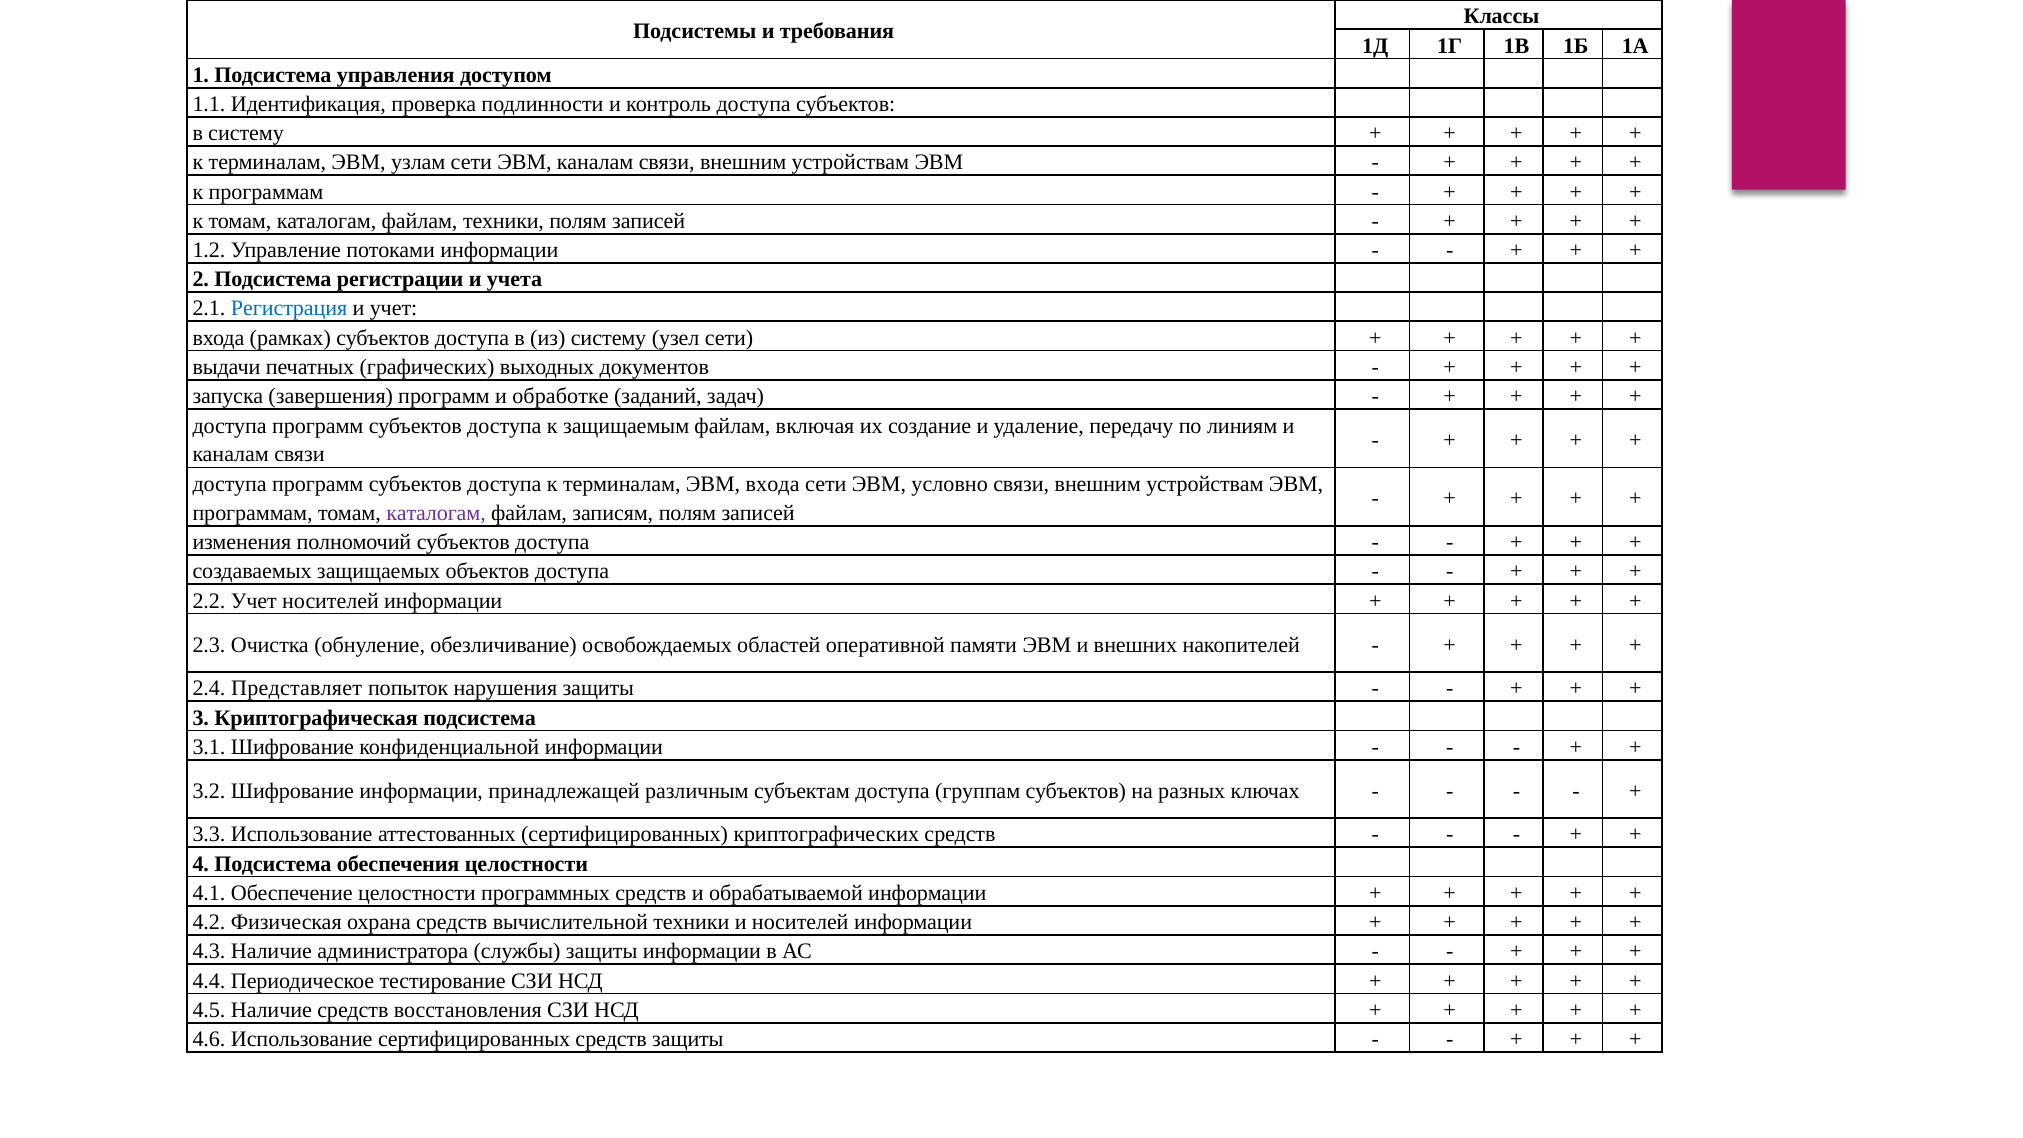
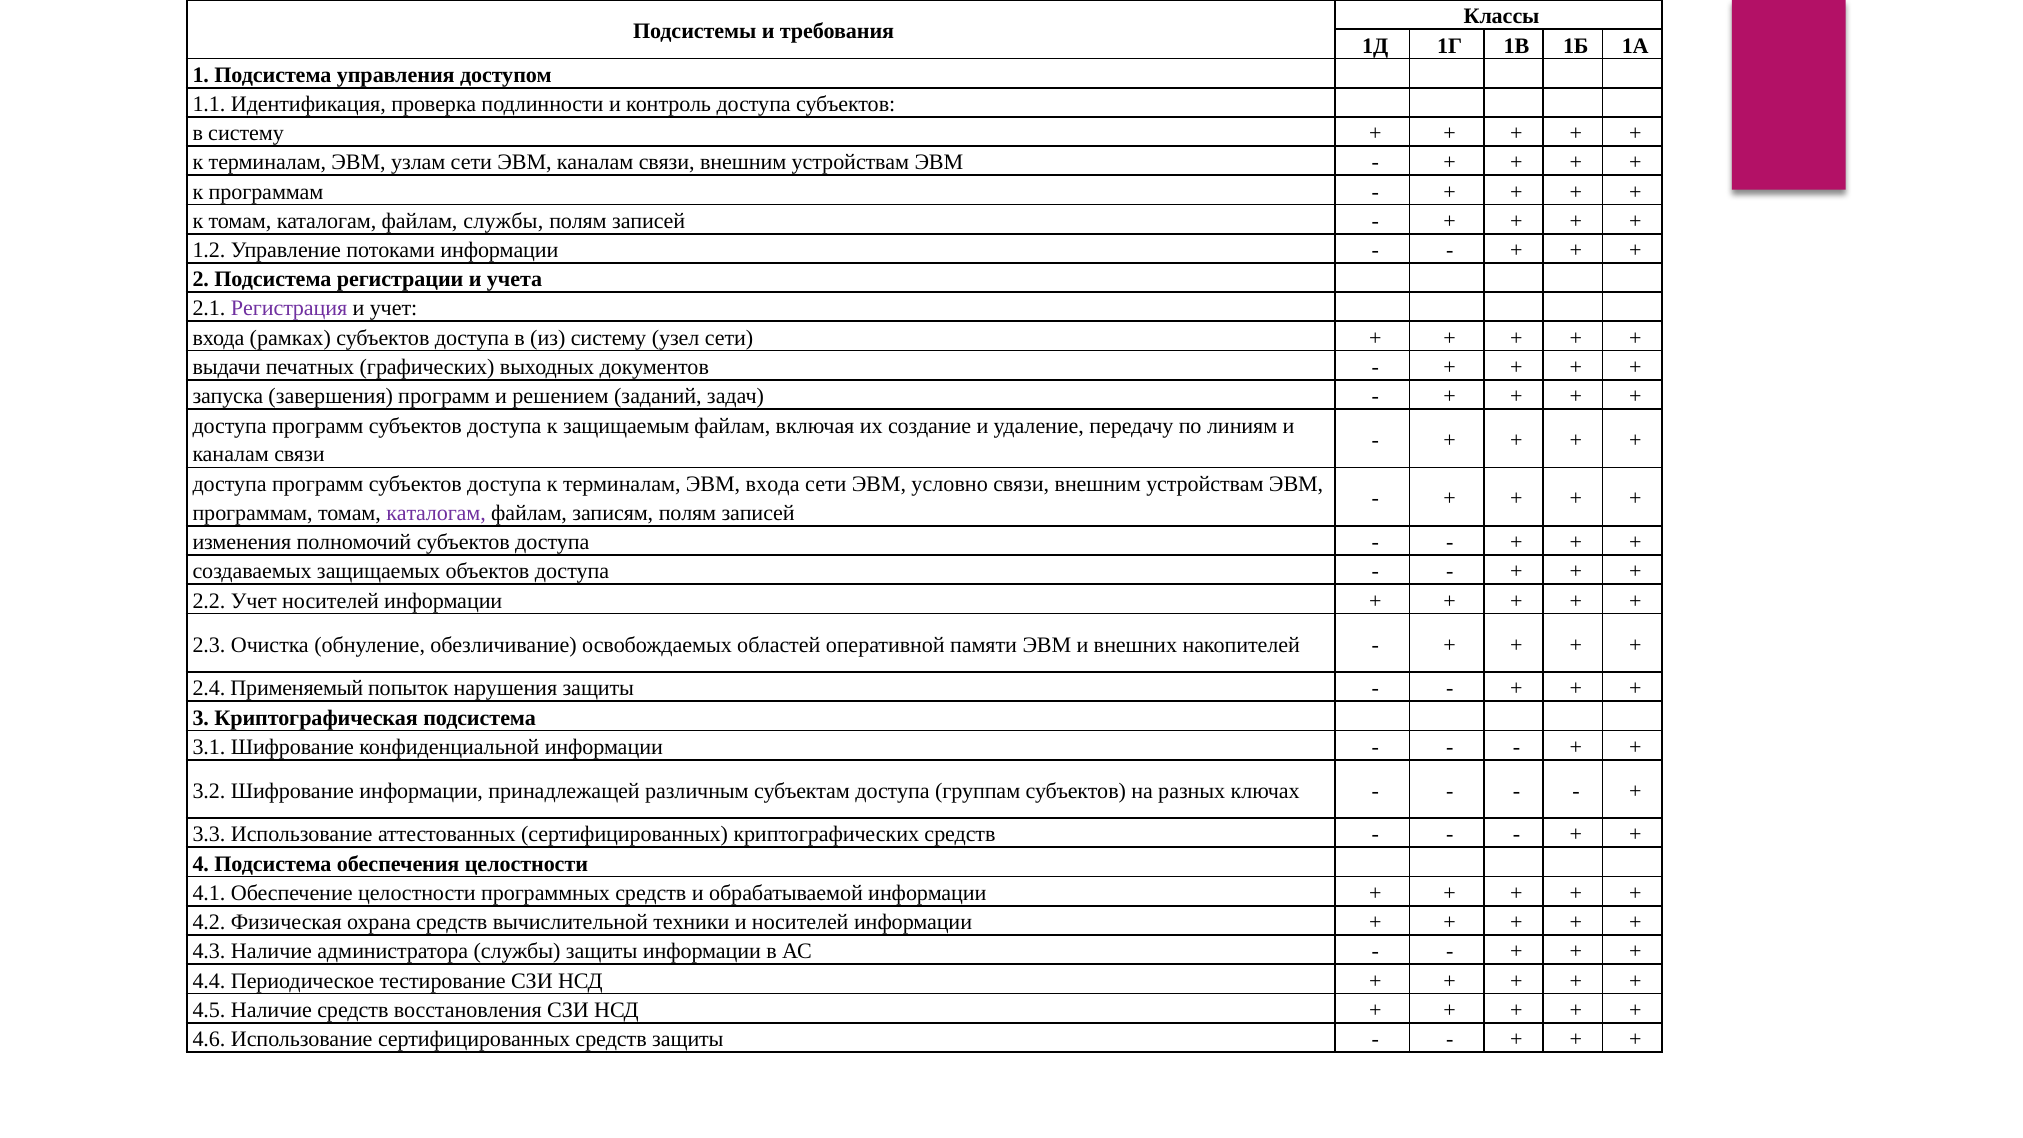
файлам техники: техники -> службы (503, 221)
Регистрация colour: blue -> purple (289, 309)
обработке: обработке -> решением (560, 396)
Представляет: Представляет -> Применяемый (297, 689)
